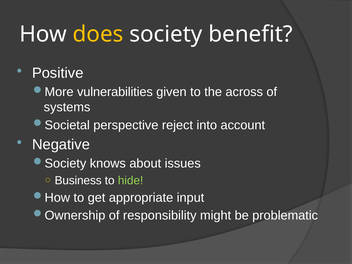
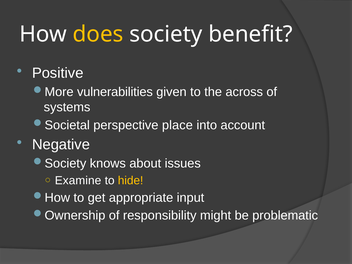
reject: reject -> place (177, 125)
Business: Business -> Examine (78, 180)
hide colour: light green -> yellow (131, 180)
